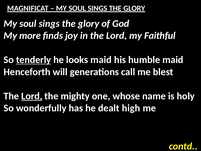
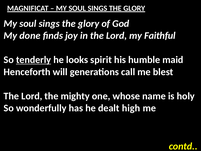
more: more -> done (30, 36)
looks maid: maid -> spirit (101, 60)
Lord underline: present -> none (32, 96)
